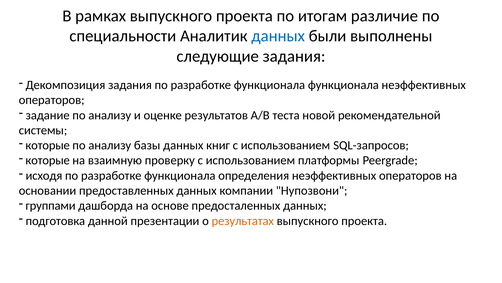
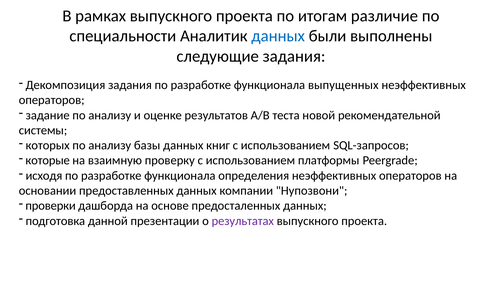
функционала функционала: функционала -> выпущенных (343, 85)
которые: которые -> которых (48, 145)
группами: группами -> проверки (51, 205)
результатах colour: orange -> purple (243, 220)
